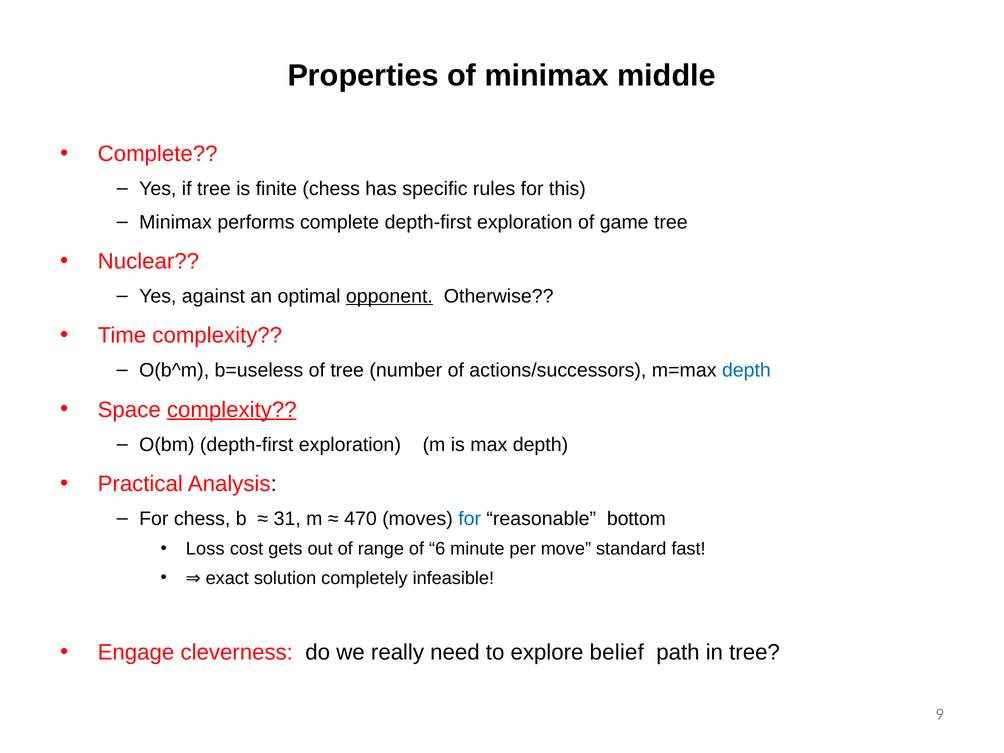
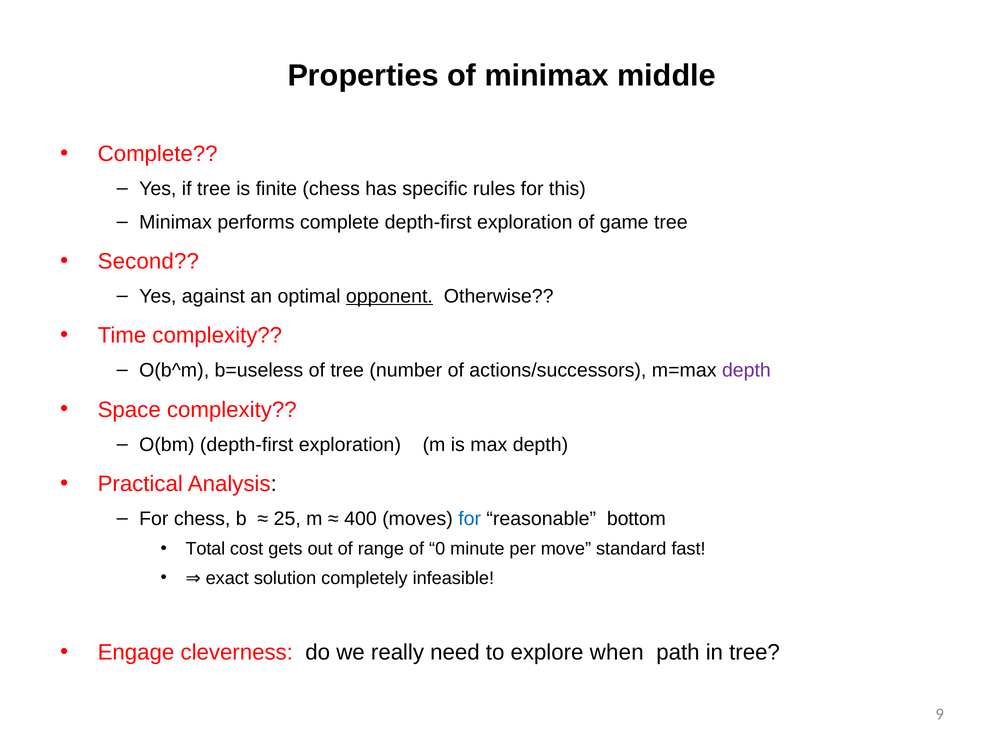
Nuclear: Nuclear -> Second (148, 261)
depth colour: blue -> purple (746, 370)
complexity underline: present -> none (232, 410)
31: 31 -> 25 (287, 519)
470: 470 -> 400 (360, 519)
Loss: Loss -> Total (205, 549)
6: 6 -> 0 (437, 549)
belief: belief -> when (617, 652)
